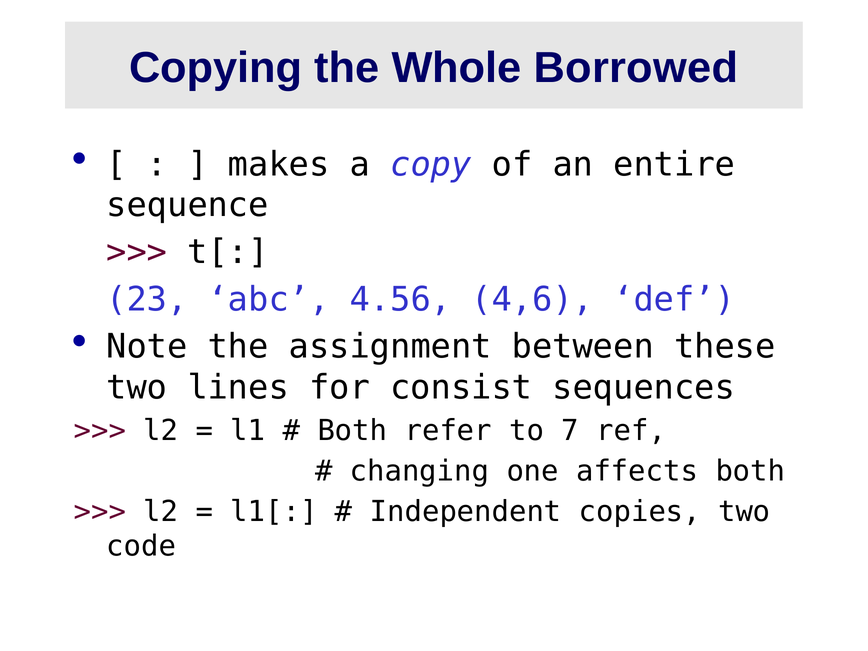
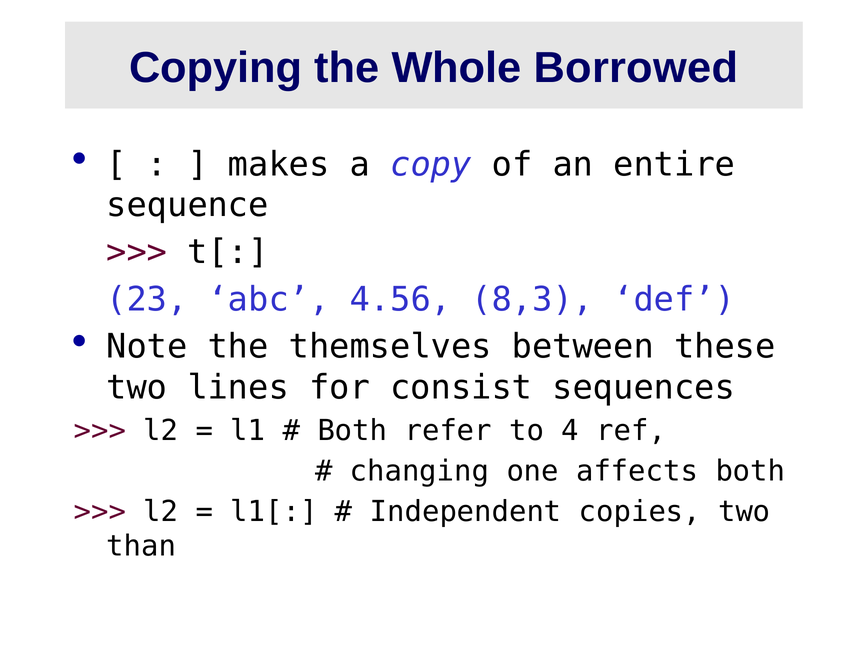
4,6: 4,6 -> 8,3 (532, 300)
assignment: assignment -> themselves (390, 347)
7: 7 -> 4 (570, 430)
code: code -> than (141, 546)
